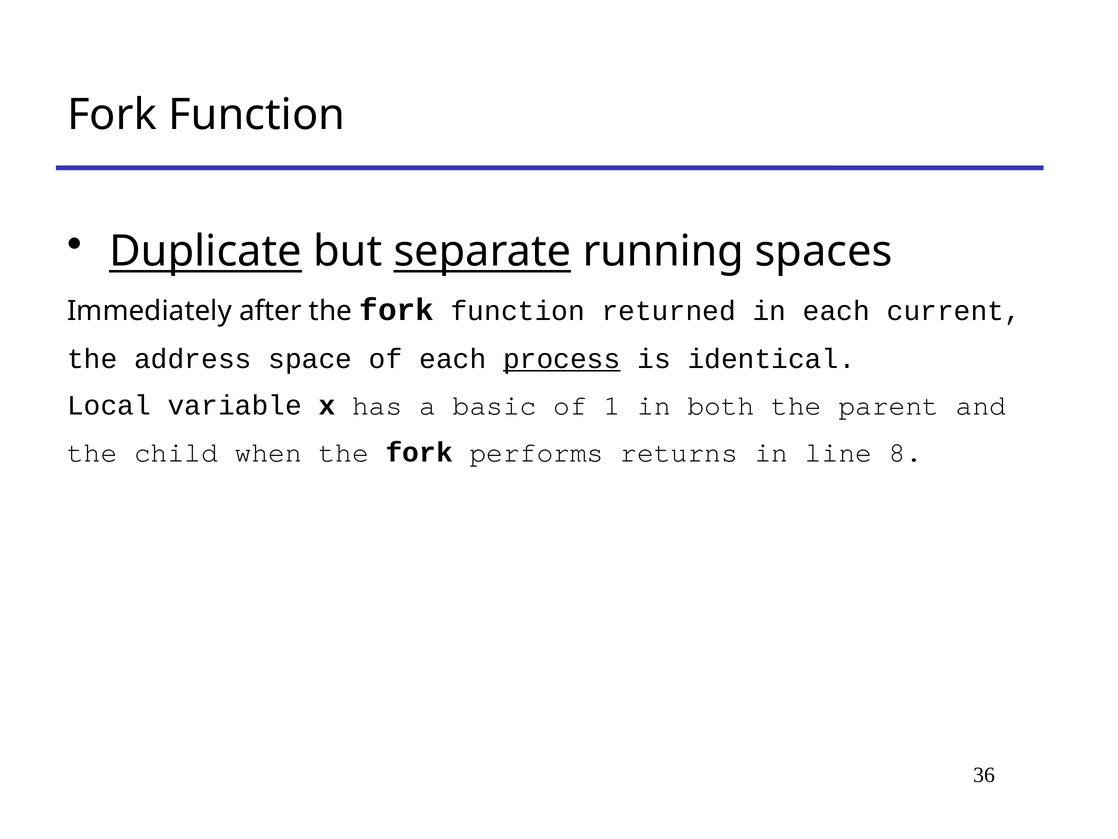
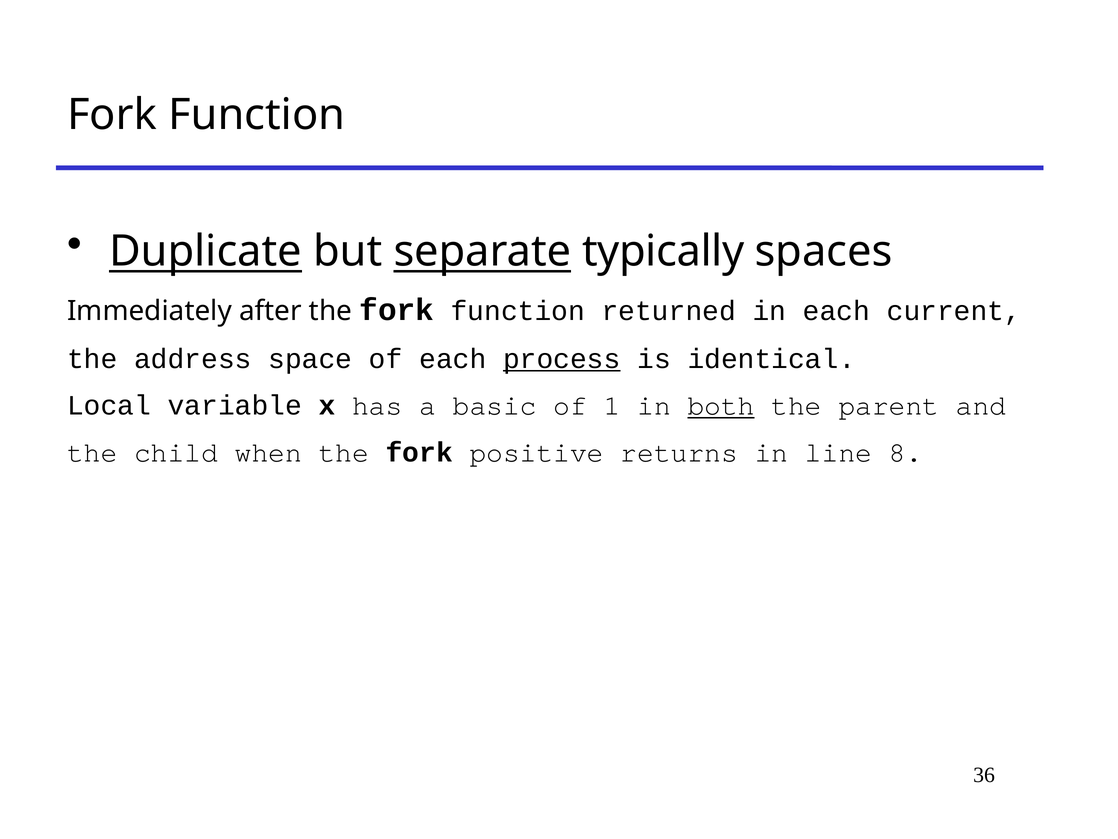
running: running -> typically (663, 251)
both underline: none -> present (721, 405)
performs: performs -> positive (537, 452)
